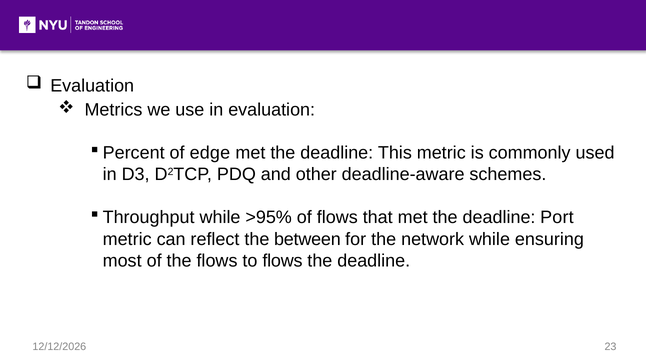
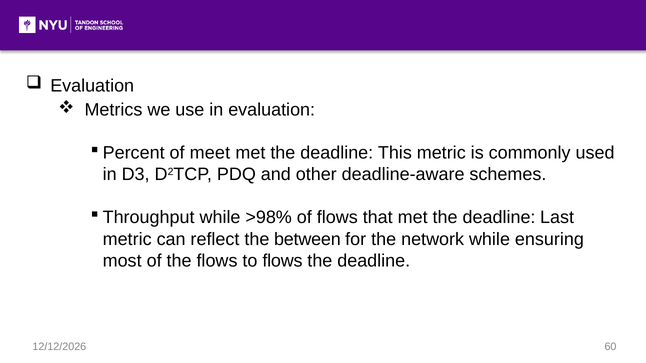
edge: edge -> meet (210, 153)
>95%: >95% -> >98% (269, 218)
Port: Port -> Last (557, 218)
23: 23 -> 60 (610, 347)
